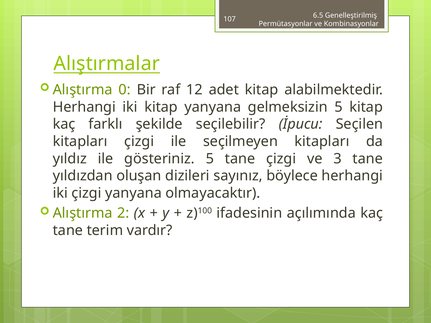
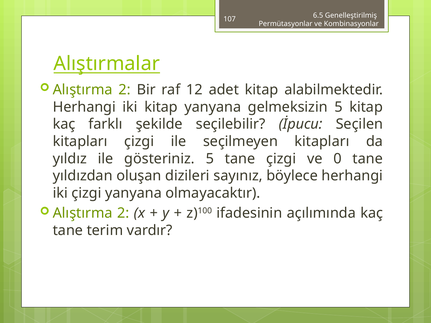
0: 0 -> 2 (125, 90)
3: 3 -> 0 (338, 159)
